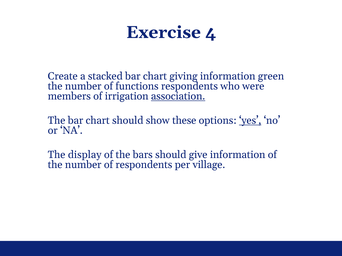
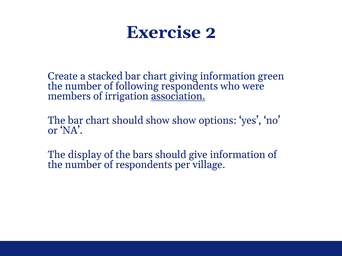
4: 4 -> 2 (211, 32)
functions: functions -> following (137, 86)
show these: these -> show (184, 121)
yes underline: present -> none (250, 121)
